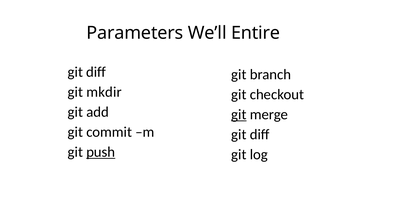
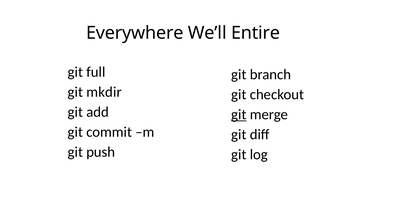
Parameters: Parameters -> Everywhere (135, 33)
diff: diff -> full (96, 72)
push underline: present -> none (101, 152)
